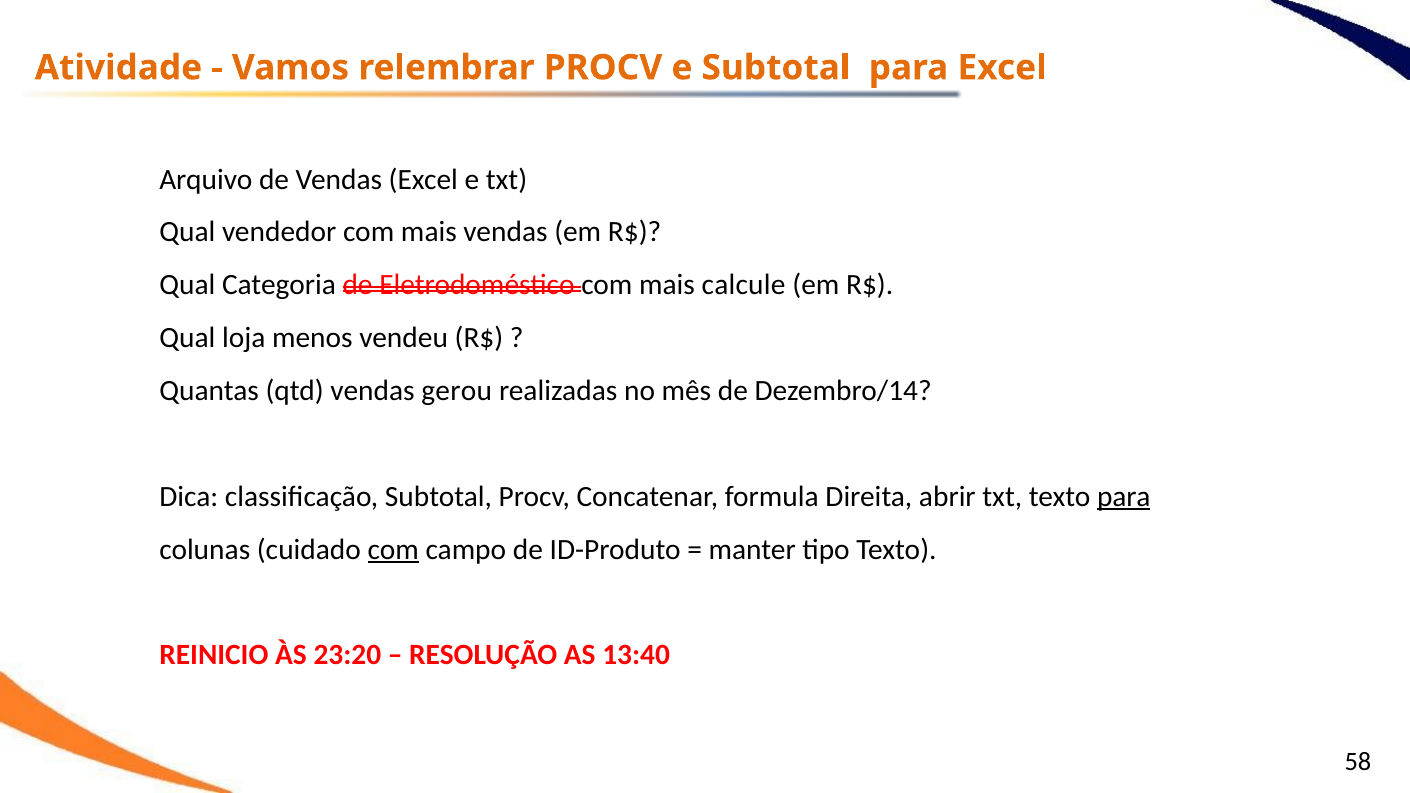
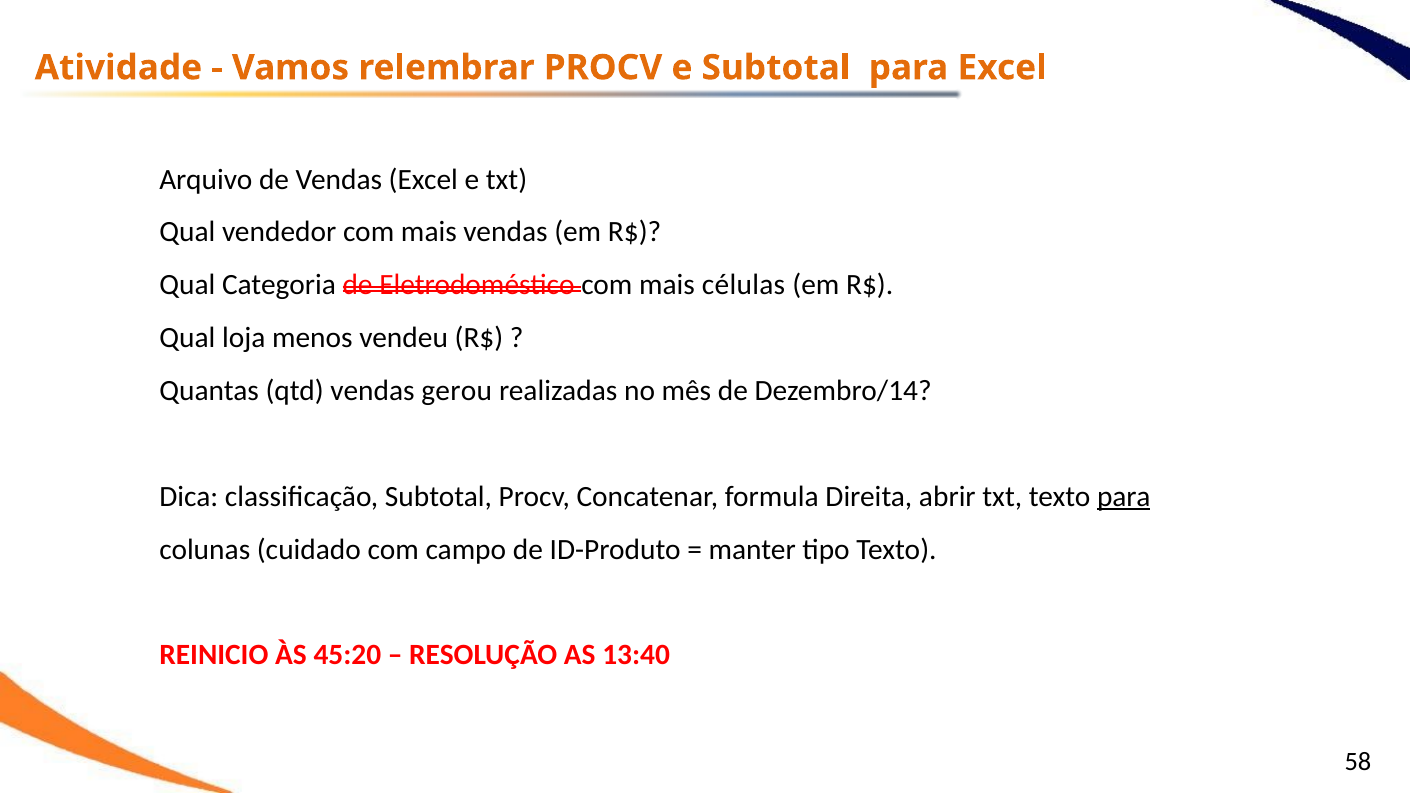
calcule: calcule -> células (744, 285)
com underline: present -> none (393, 549)
23:20: 23:20 -> 45:20 (347, 655)
